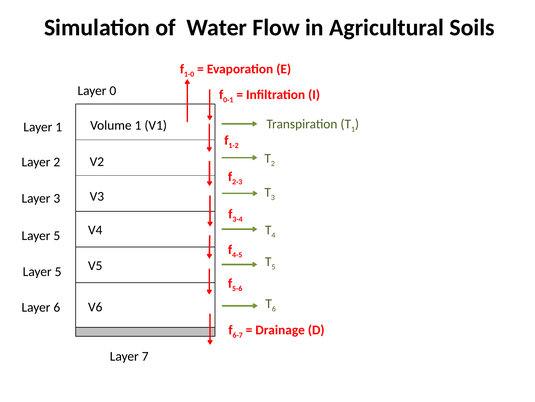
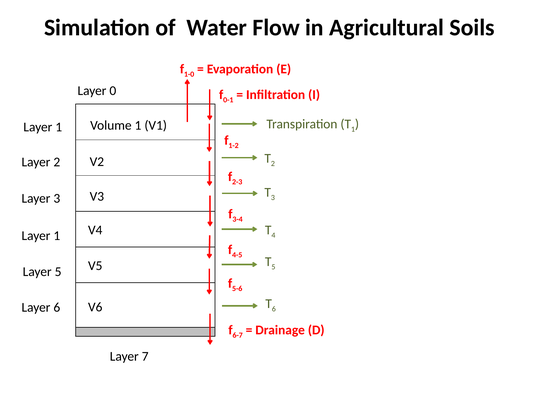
5: 5 -> 1 (57, 235)
